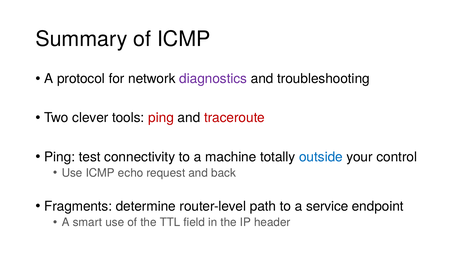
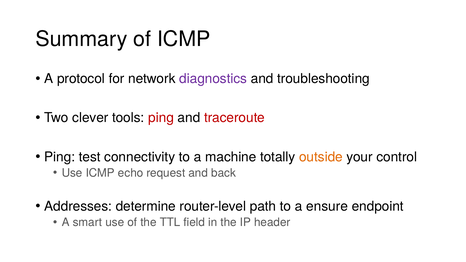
outside colour: blue -> orange (321, 157)
Fragments: Fragments -> Addresses (78, 206)
service: service -> ensure (327, 206)
